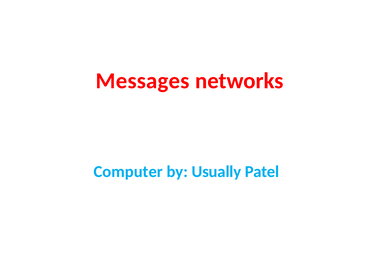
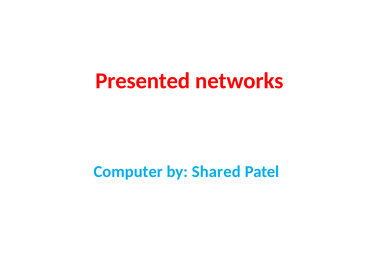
Messages: Messages -> Presented (143, 81)
Usually: Usually -> Shared (216, 171)
